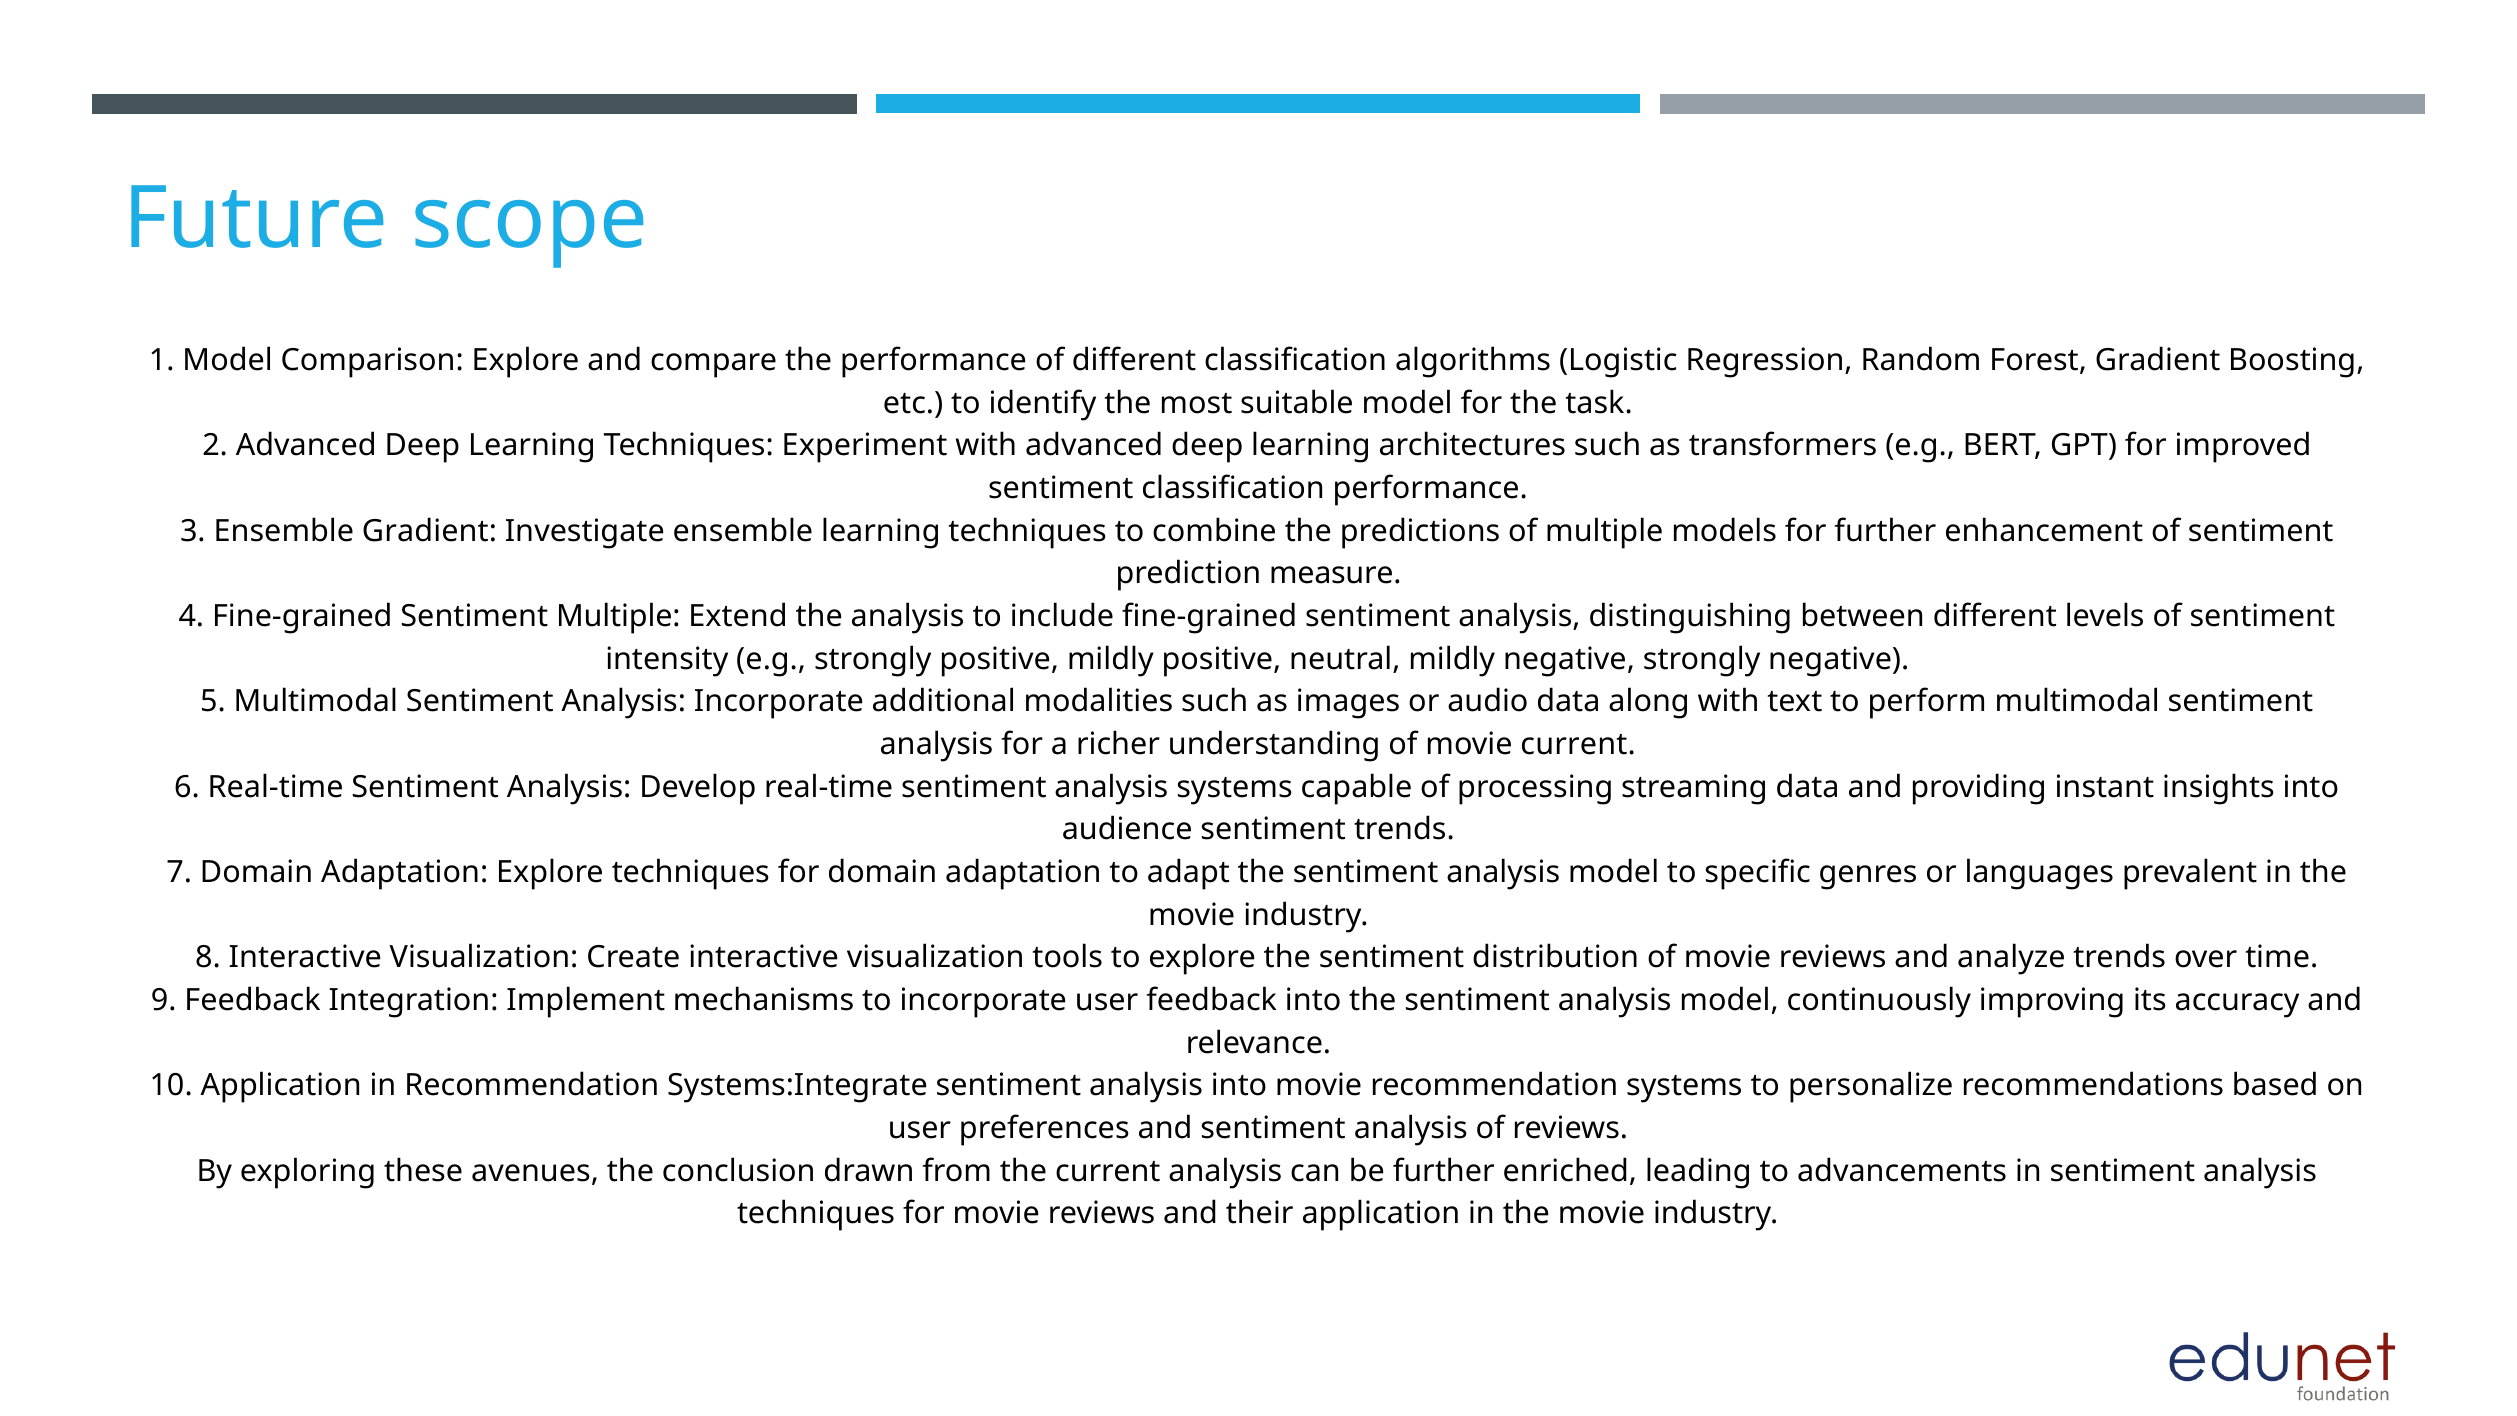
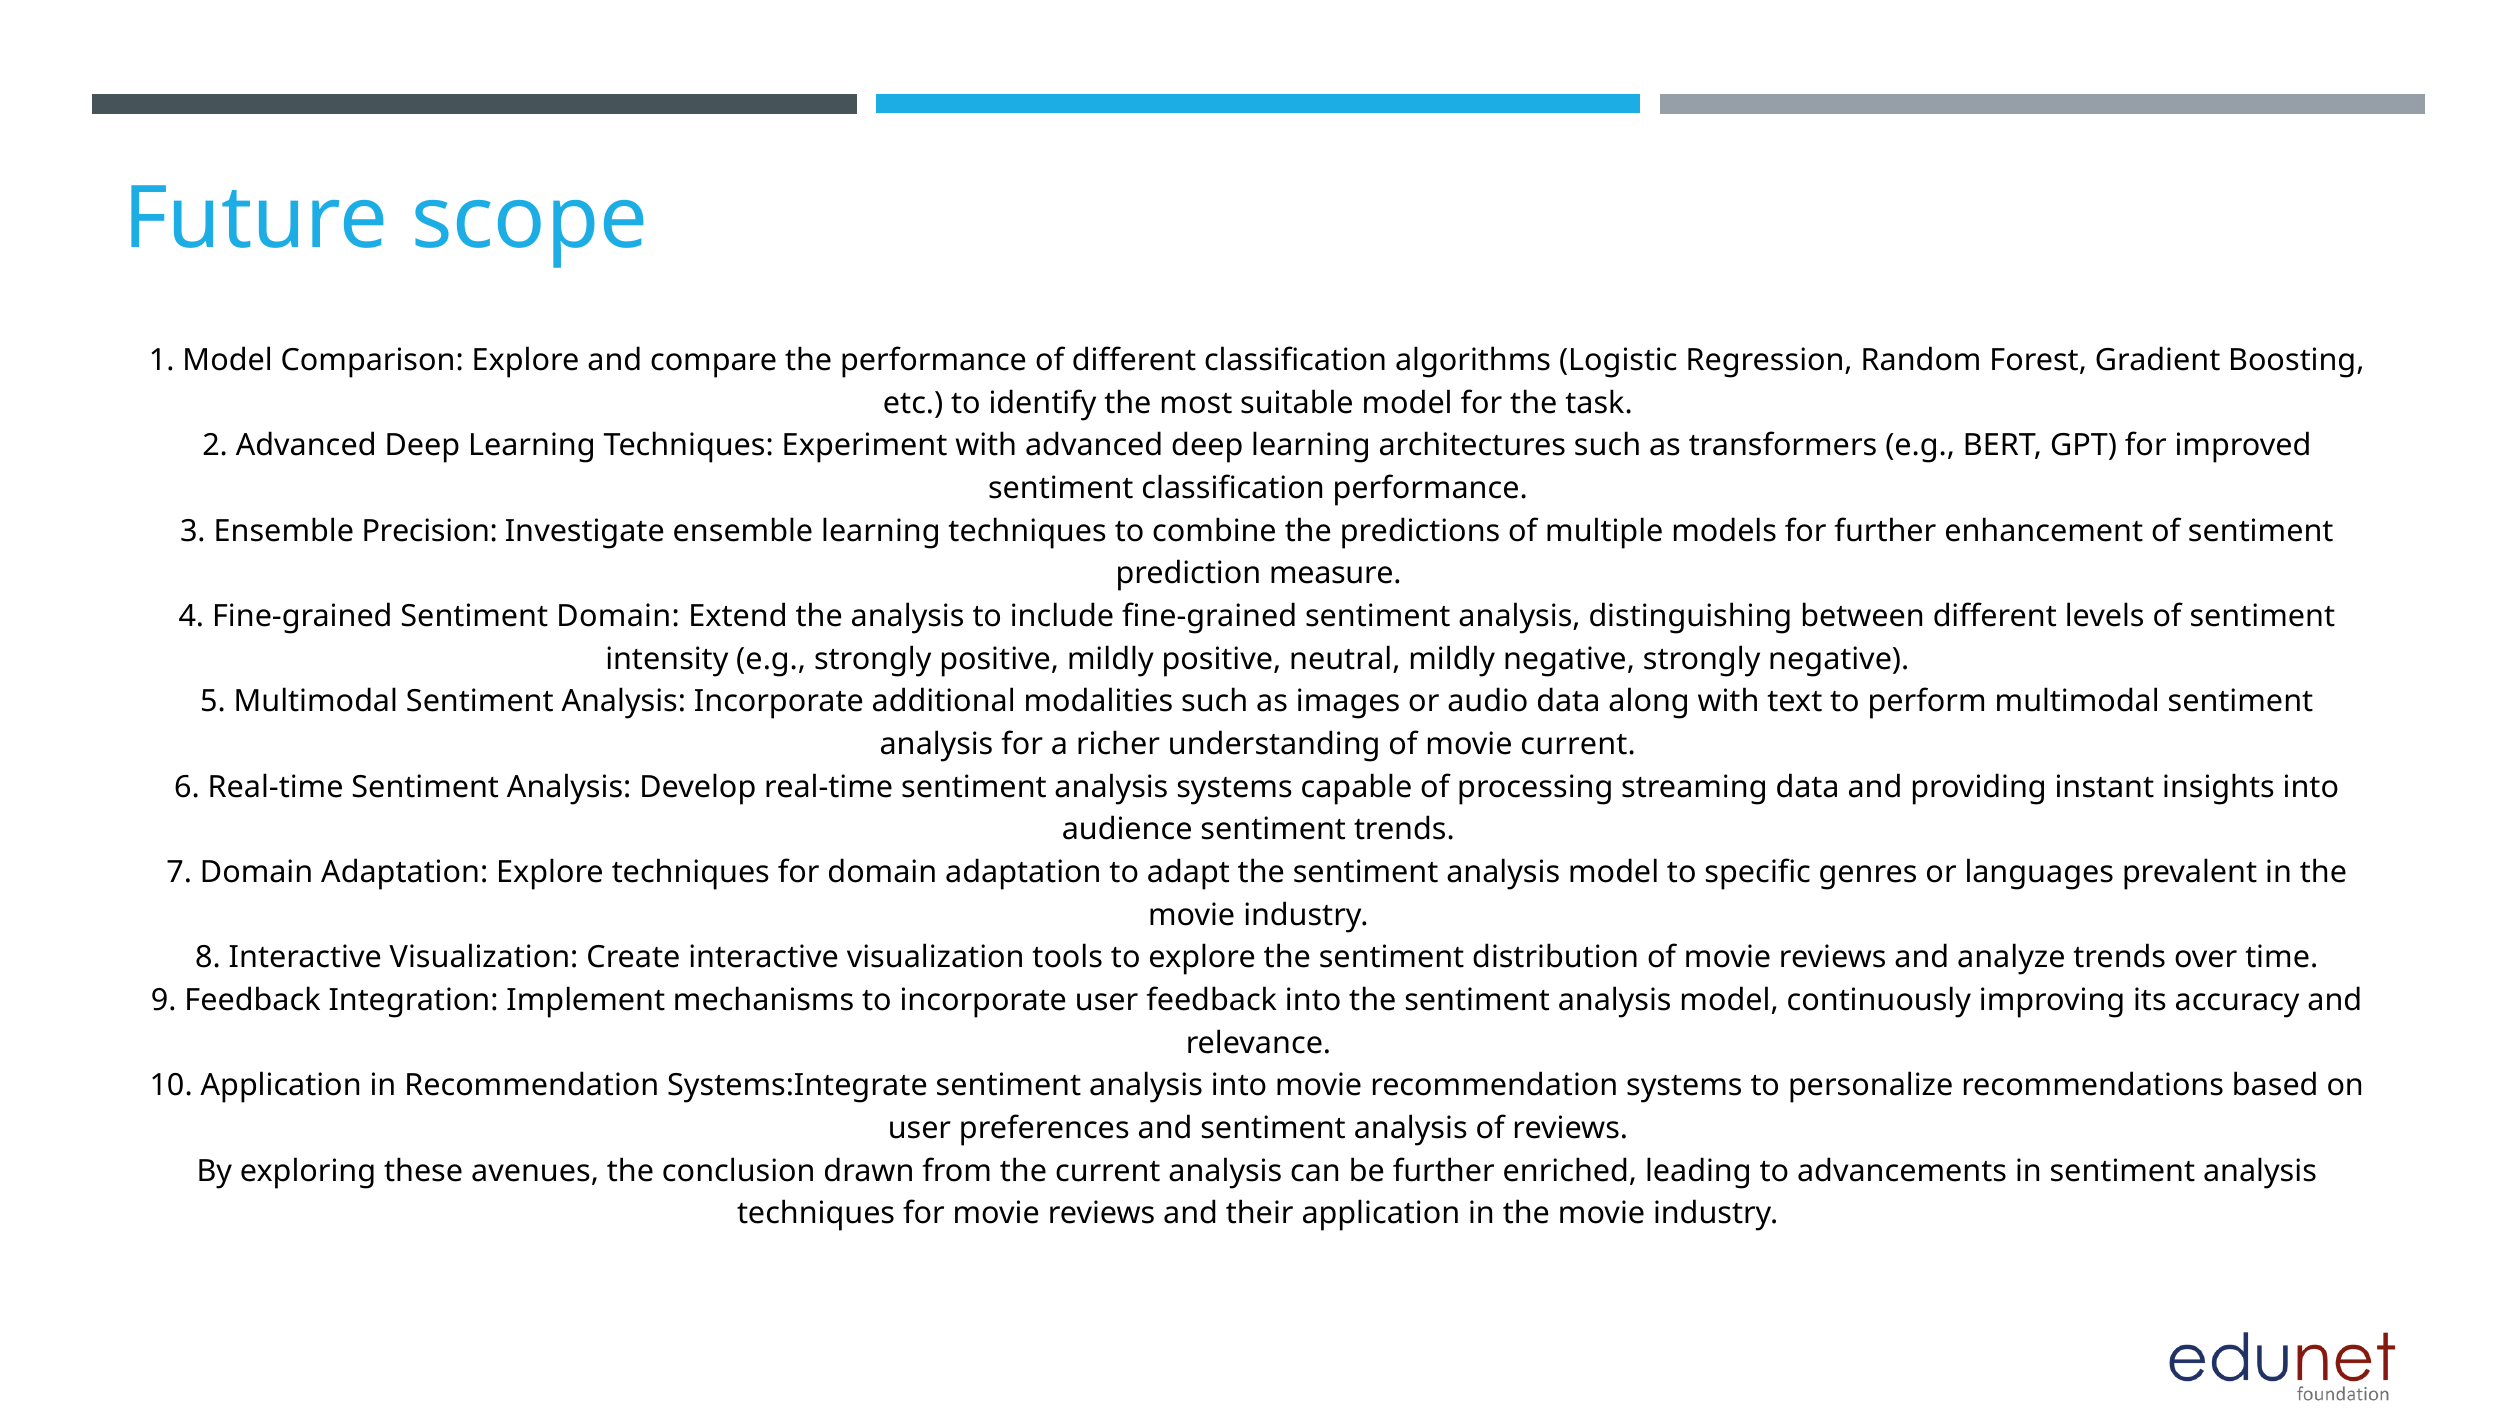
Ensemble Gradient: Gradient -> Precision (430, 531)
Sentiment Multiple: Multiple -> Domain (618, 616)
